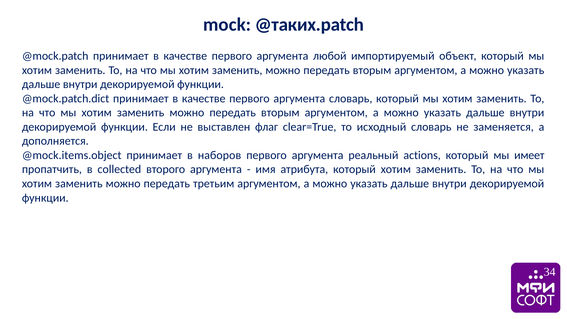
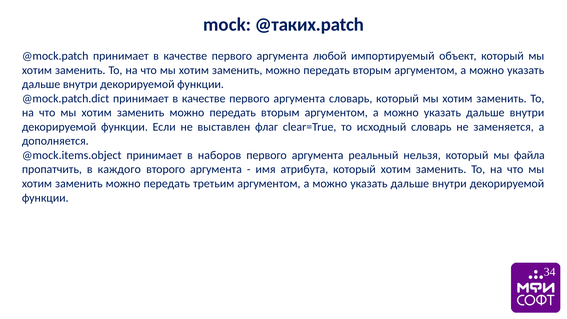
actions: actions -> нельзя (422, 155)
имеет: имеет -> файла (529, 155)
collected: collected -> каждого (119, 169)
